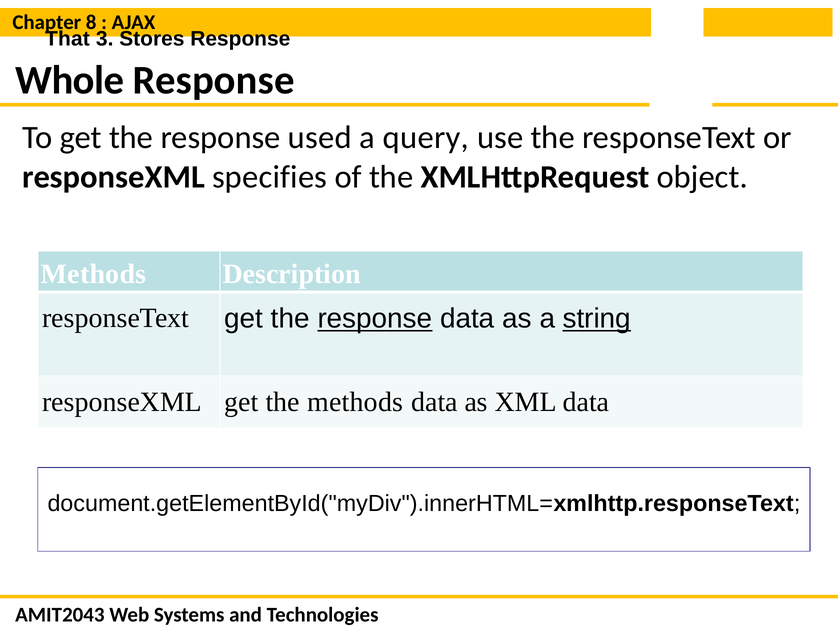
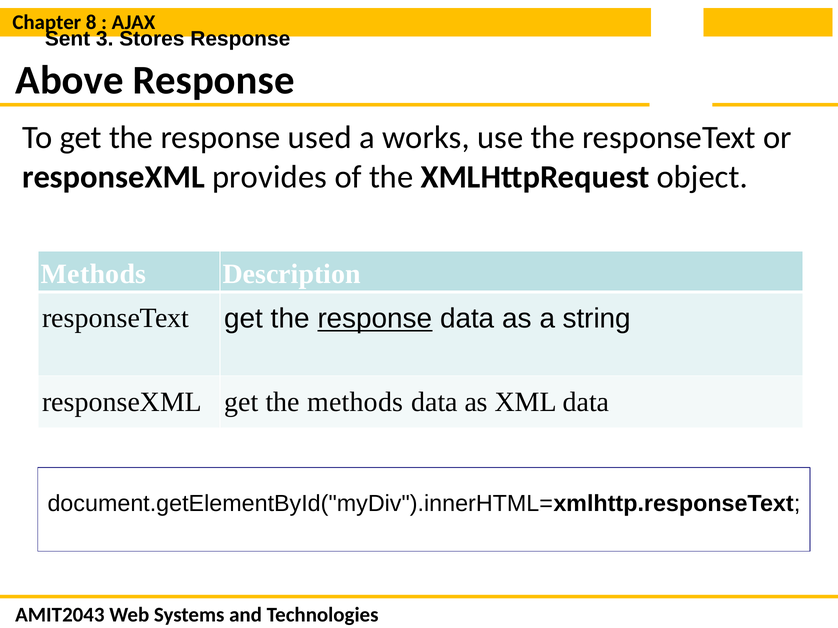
That: That -> Sent (68, 39)
Whole: Whole -> Above (70, 80)
query: query -> works (426, 138)
specifies: specifies -> provides (270, 177)
string underline: present -> none (597, 319)
